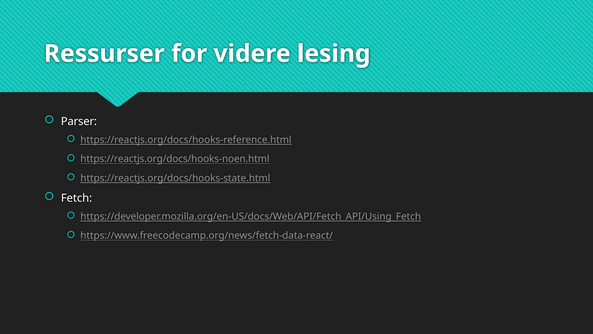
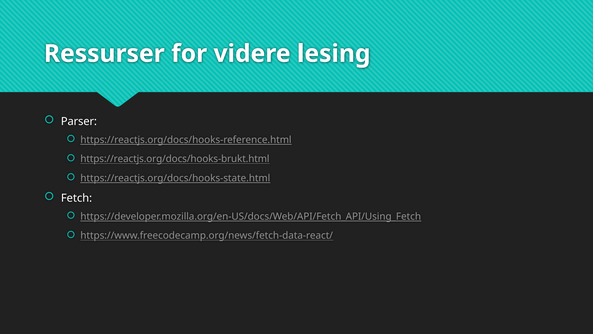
https://reactjs.org/docs/hooks-noen.html: https://reactjs.org/docs/hooks-noen.html -> https://reactjs.org/docs/hooks-brukt.html (175, 159)
